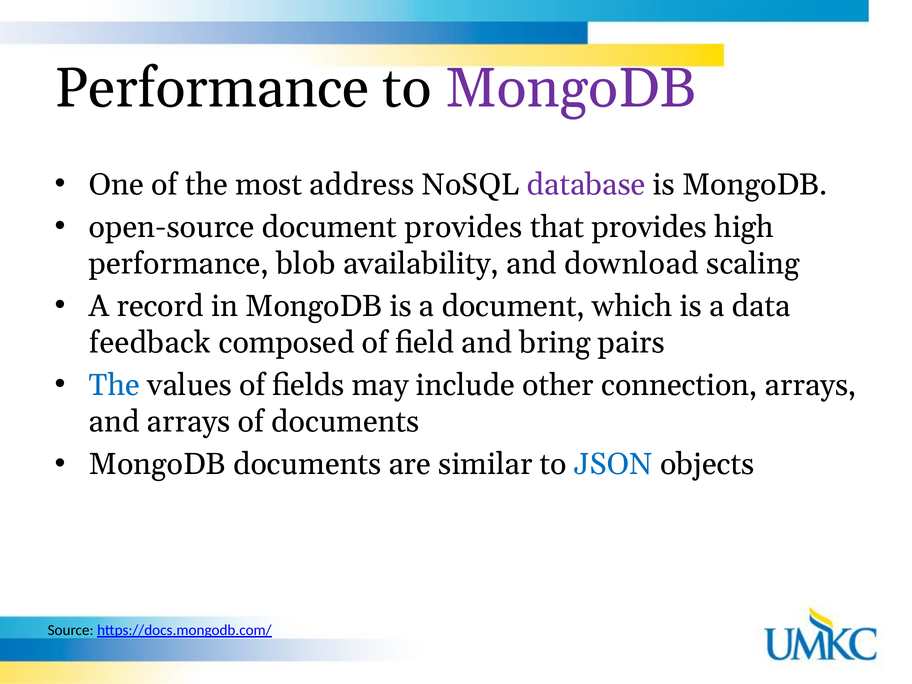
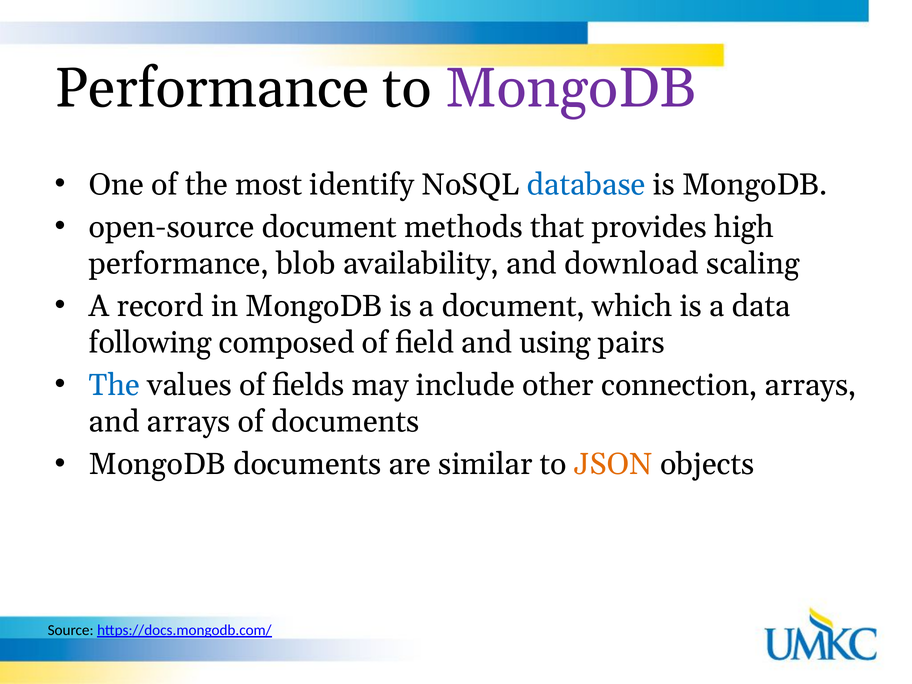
address: address -> identify (362, 185)
database colour: purple -> blue (586, 185)
document provides: provides -> methods (463, 227)
feedback: feedback -> following (150, 343)
bring: bring -> using (555, 343)
JSON colour: blue -> orange (613, 464)
